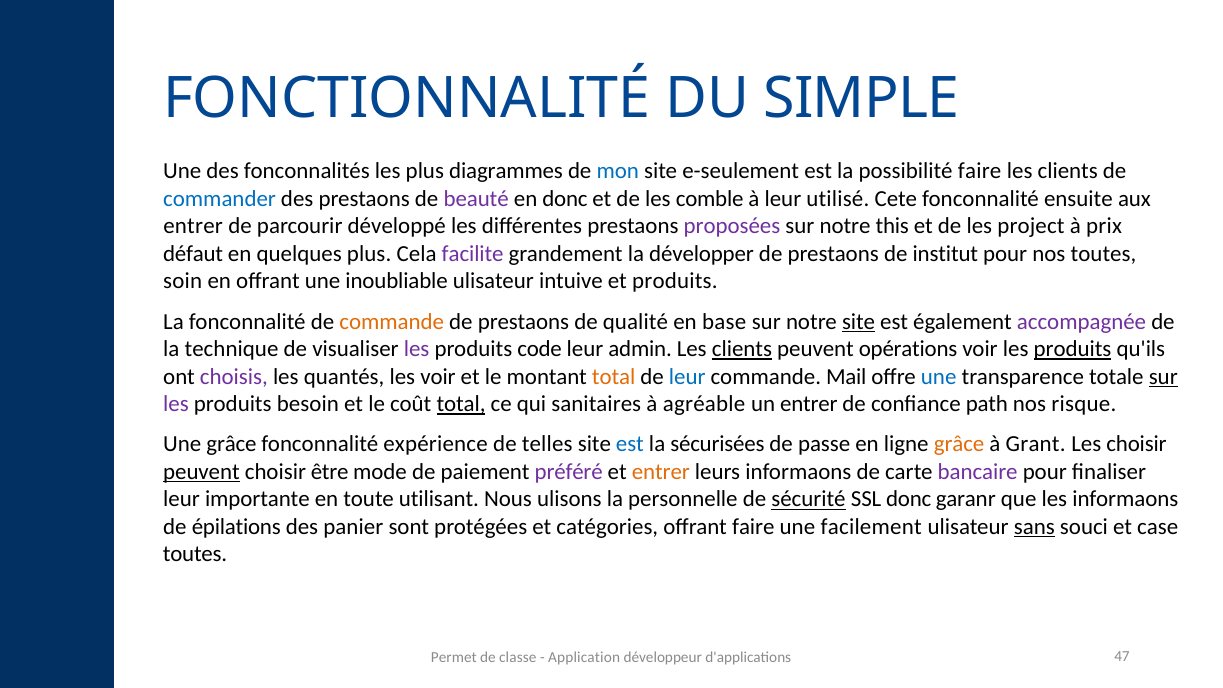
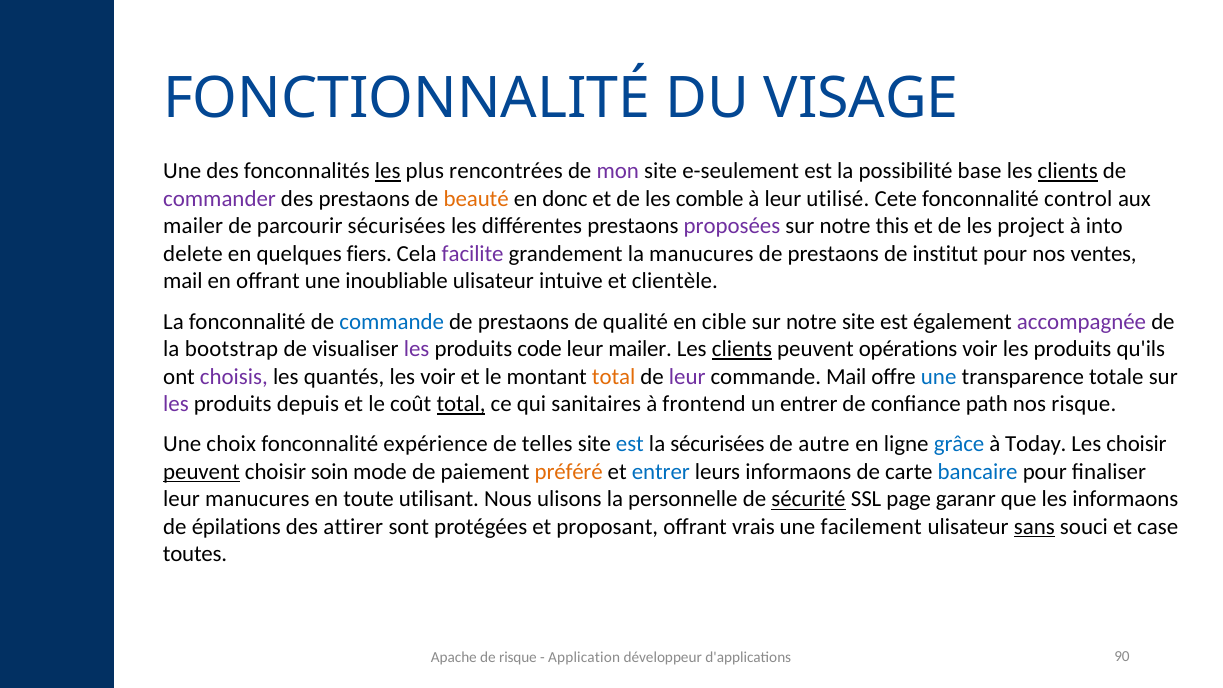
SIMPLE: SIMPLE -> VISAGE (861, 99)
les underline: none -> present (388, 171)
diagrammes: diagrammes -> rencontrées (506, 171)
mon colour: blue -> purple (618, 171)
possibilité faire: faire -> base (980, 171)
clients underline: none -> present (1068, 171)
commander colour: blue -> purple (220, 199)
beauté colour: purple -> orange (476, 199)
ensuite: ensuite -> control (1078, 199)
entrer: entrer -> mailer (193, 226)
parcourir développé: développé -> sécurisées (397, 226)
prix: prix -> into (1104, 226)
défaut: défaut -> delete (193, 254)
quelques plus: plus -> fiers (369, 254)
la développer: développer -> manucures (701, 254)
nos toutes: toutes -> ventes (1104, 254)
soin: soin -> mail (183, 281)
et produits: produits -> clientèle (675, 281)
commande colour: orange -> blue (392, 321)
base: base -> cible (724, 321)
site underline: present -> none (859, 321)
technique: technique -> bootstrap (231, 349)
leur admin: admin -> mailer (640, 349)
produits underline: present -> none (1073, 349)
leur colour: blue -> purple (687, 376)
sur underline: present -> none (1163, 376)
besoin: besoin -> depuis (308, 404)
agréable: agréable -> frontend (704, 404)
Une grâce: grâce -> choix (231, 444)
passe: passe -> autre (824, 444)
grâce colour: orange -> blue (959, 444)
Grant: Grant -> Today (1036, 444)
être: être -> soin (330, 472)
préféré colour: purple -> orange (569, 472)
entrer colour: orange -> blue (661, 472)
bancaire colour: purple -> blue (978, 472)
leur importante: importante -> manucures (257, 499)
SSL donc: donc -> page (909, 499)
panier: panier -> attirer (353, 527)
catégories: catégories -> proposant (607, 527)
offrant faire: faire -> vrais (753, 527)
Permet: Permet -> Apache (454, 657)
de classe: classe -> risque (518, 657)
47: 47 -> 90 (1122, 657)
